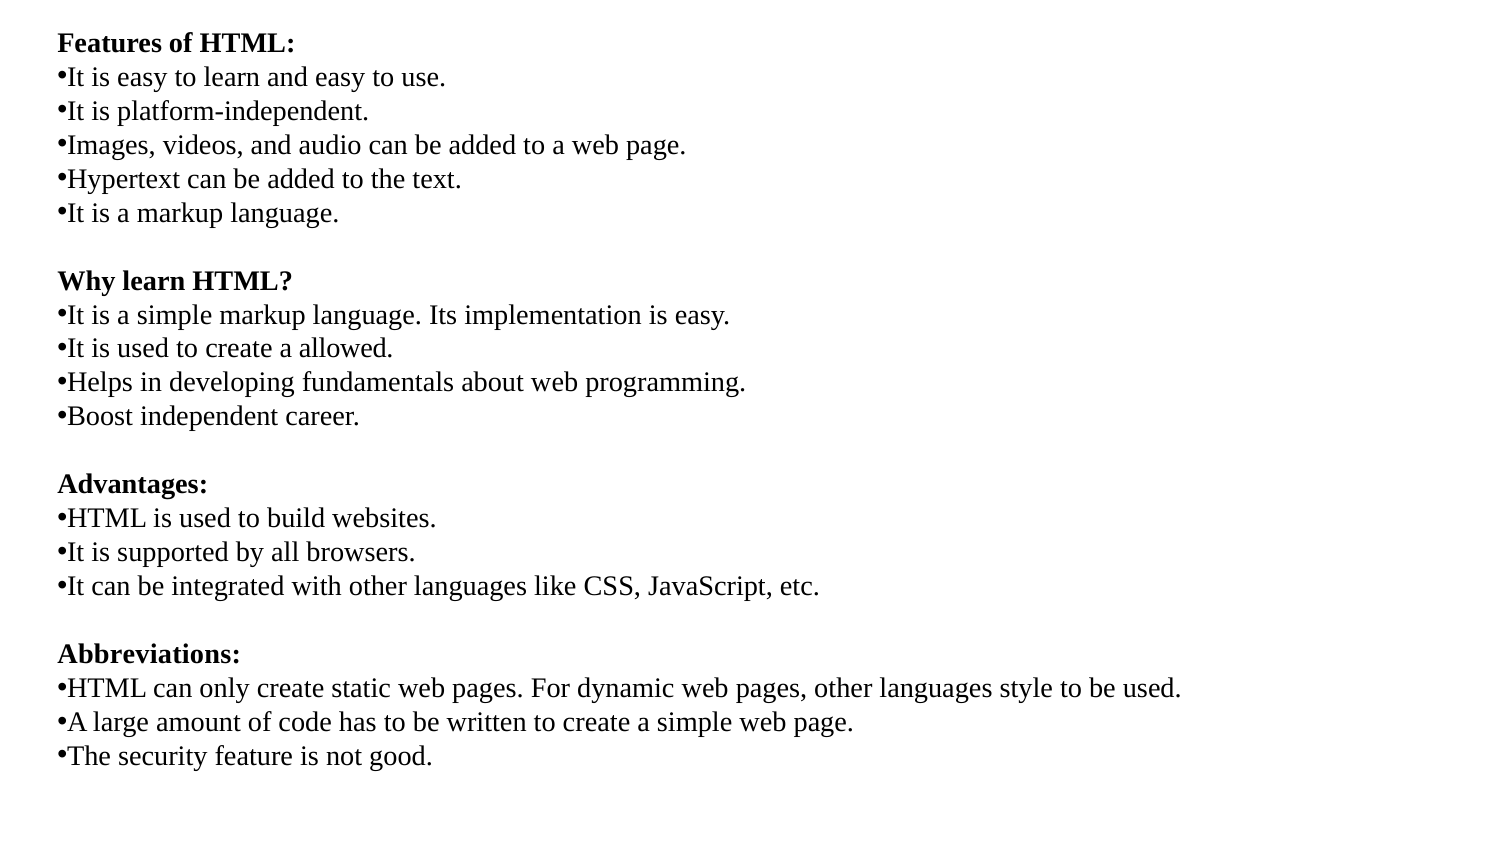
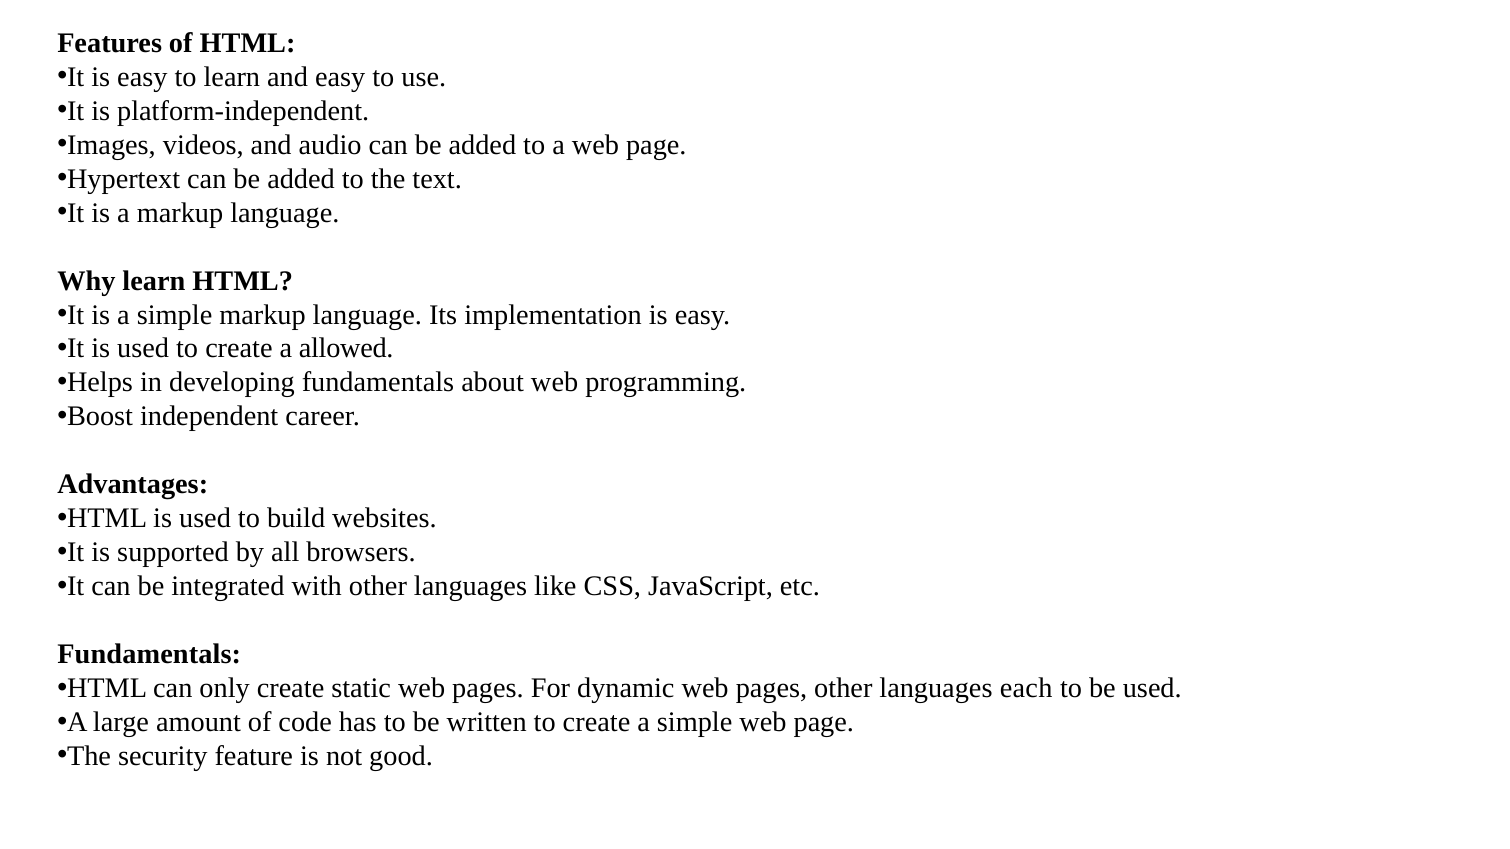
Abbreviations: Abbreviations -> Fundamentals (149, 655)
style: style -> each (1026, 689)
